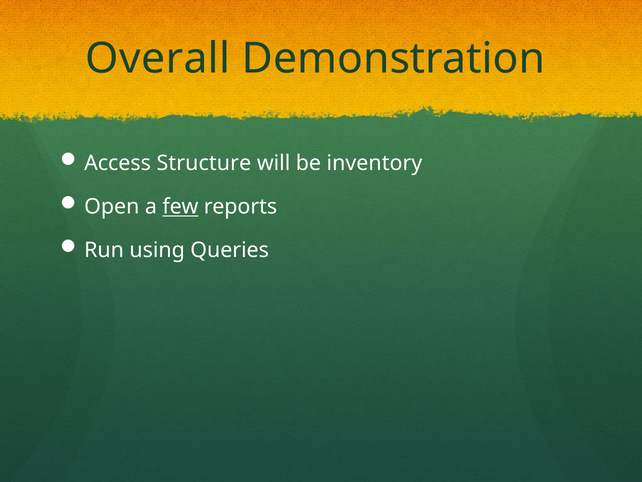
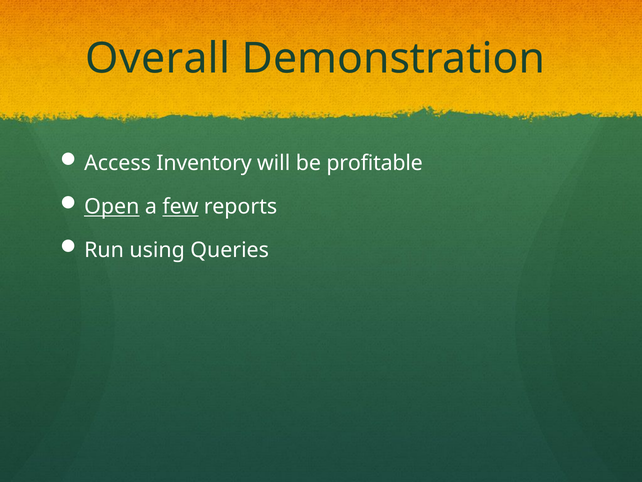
Structure: Structure -> Inventory (204, 163)
inventory: inventory -> profitable (375, 163)
Open underline: none -> present (112, 206)
